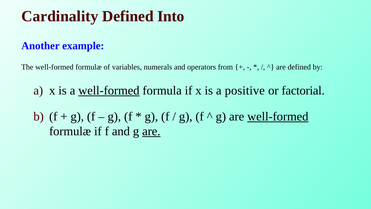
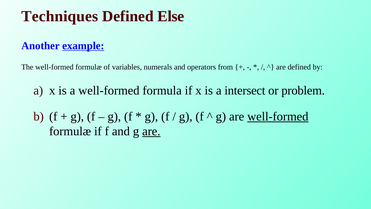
Cardinality: Cardinality -> Techniques (60, 16)
Into: Into -> Else (171, 16)
example underline: none -> present (83, 46)
well-formed underline: present -> none (109, 90)
positive: positive -> intersect (245, 90)
factorial: factorial -> problem (303, 90)
